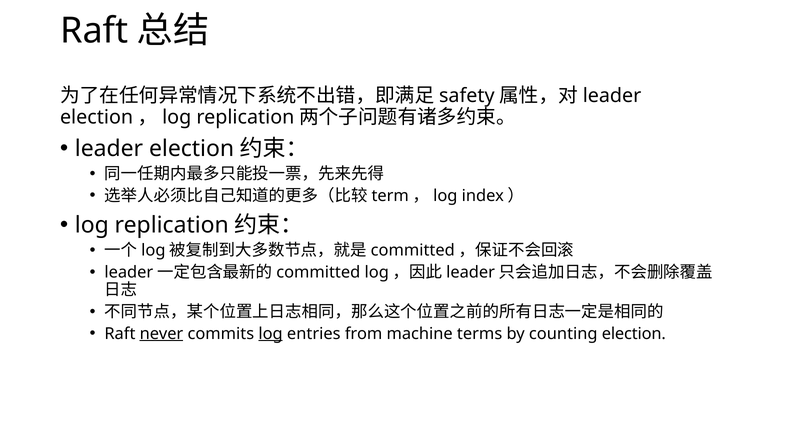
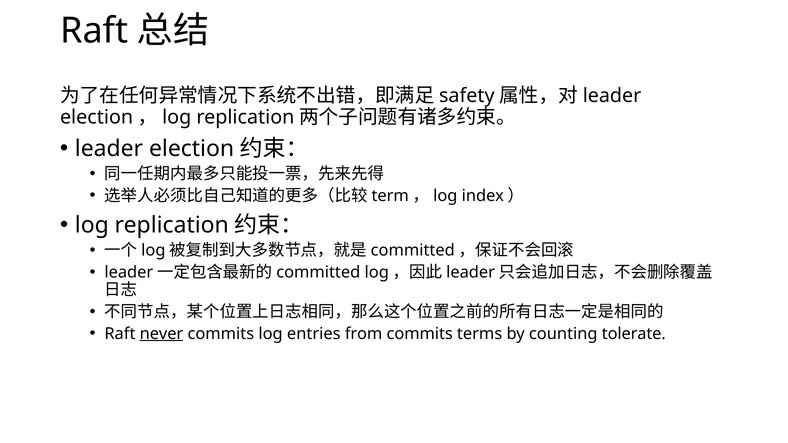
log underline: present -> none (271, 334)
from machine: machine -> commits (420, 334)
counting election: election -> tolerate (634, 334)
